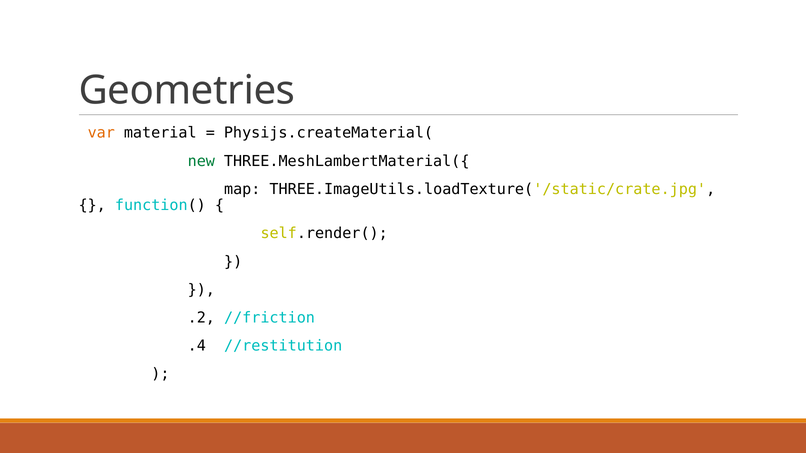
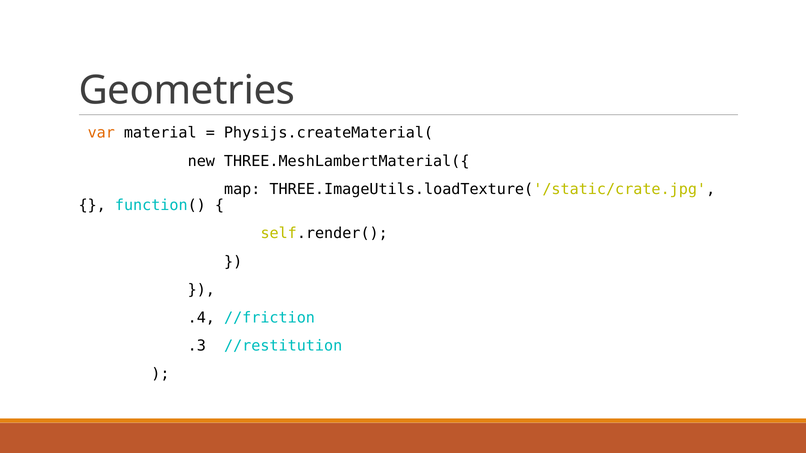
new colour: green -> black (201, 161)
.2: .2 -> .4 (201, 318)
.4: .4 -> .3 (197, 346)
